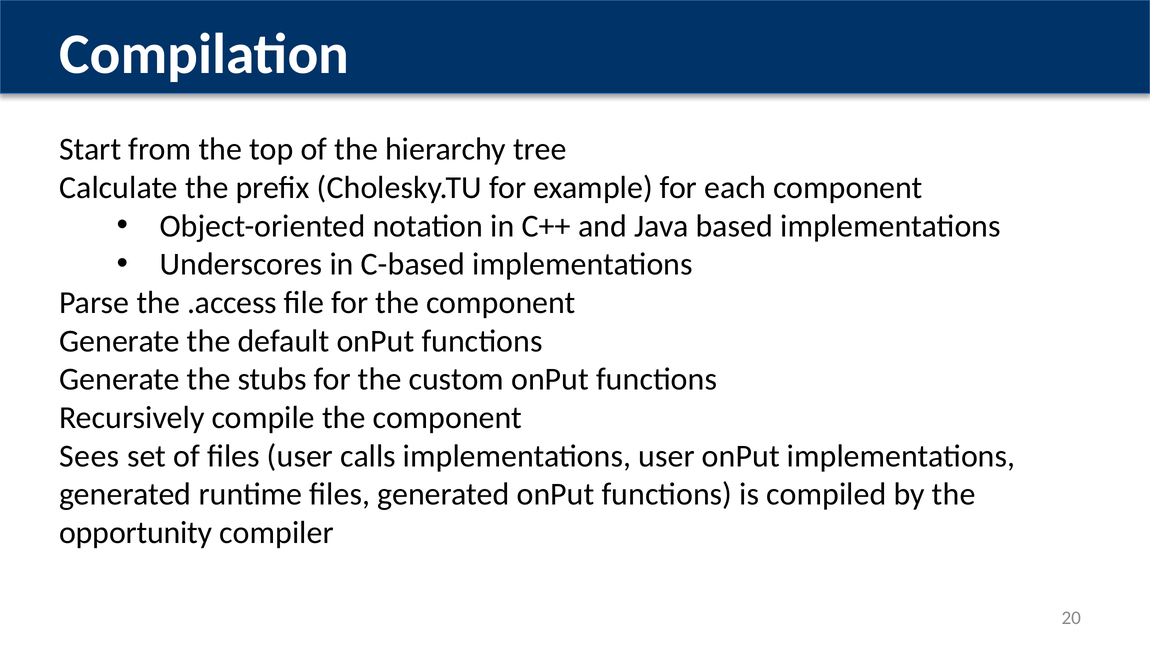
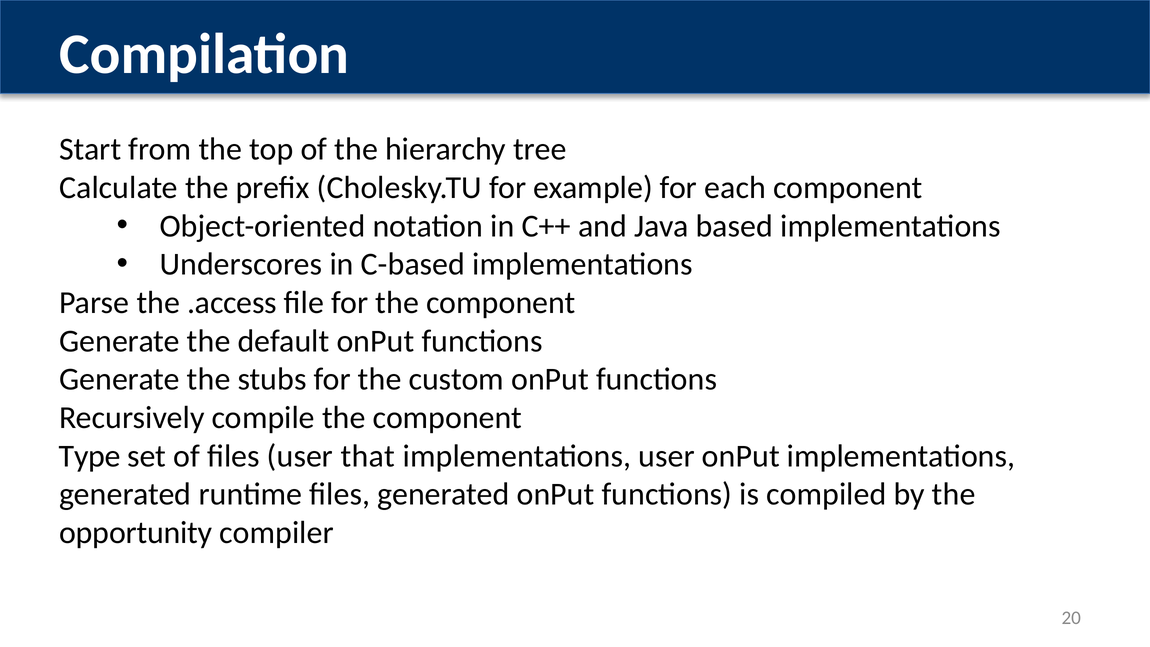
Sees: Sees -> Type (90, 456)
calls: calls -> that (368, 456)
